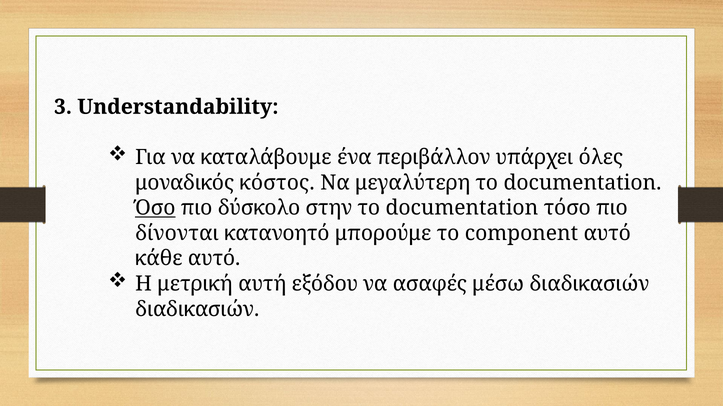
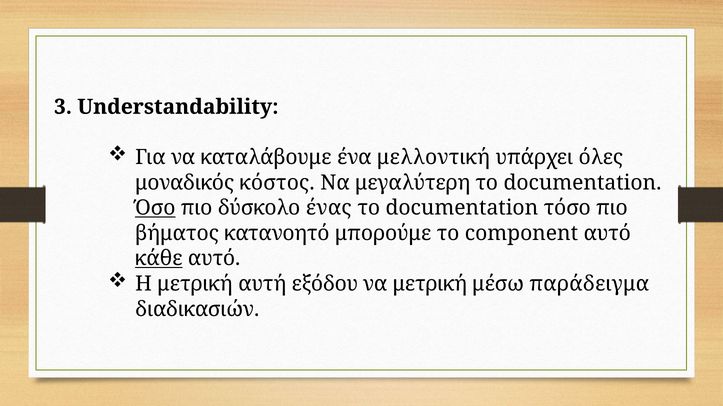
περιβάλλον: περιβάλλον -> μελλοντική (434, 158)
στην: στην -> ένας (329, 208)
δίνονται: δίνονται -> βήματος (177, 234)
κάθε underline: none -> present (159, 259)
να ασαφές: ασαφές -> μετρική (430, 284)
μέσω διαδικασιών: διαδικασιών -> παράδειγμα (589, 284)
